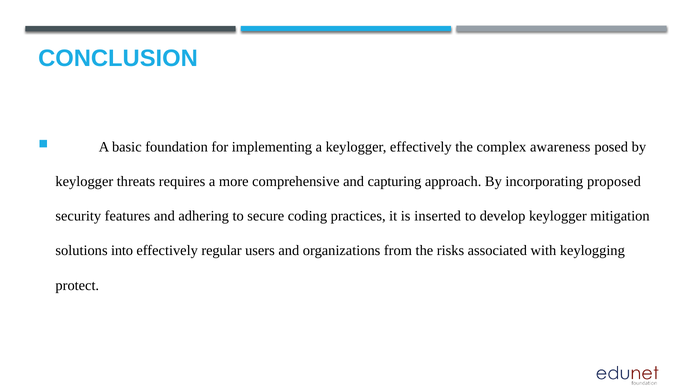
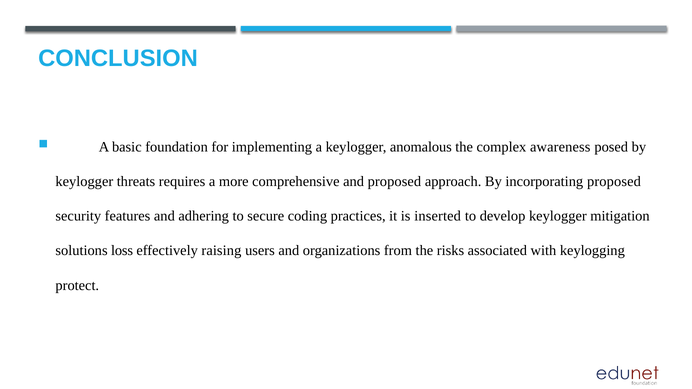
keylogger effectively: effectively -> anomalous (421, 147)
and capturing: capturing -> proposed (394, 182)
into: into -> loss (122, 251)
regular: regular -> raising (221, 251)
